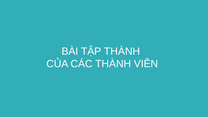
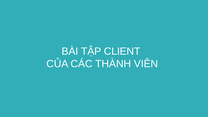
TẬP THÀNH: THÀNH -> CLIENT (122, 51)
